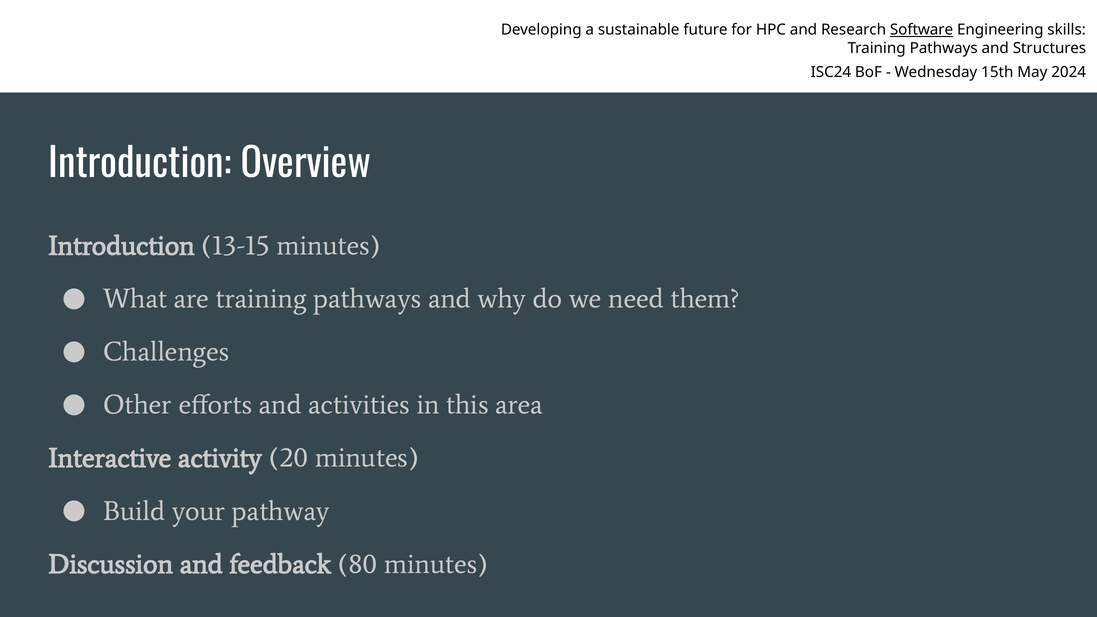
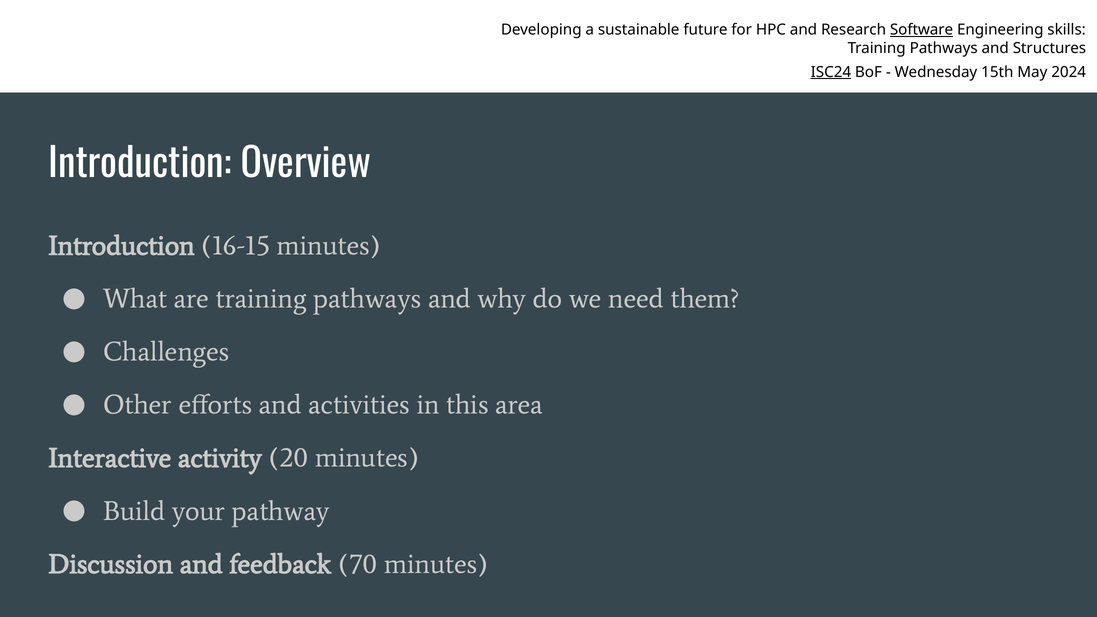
ISC24 underline: none -> present (831, 72)
13-15: 13-15 -> 16-15 (236, 246)
80: 80 -> 70 (358, 564)
